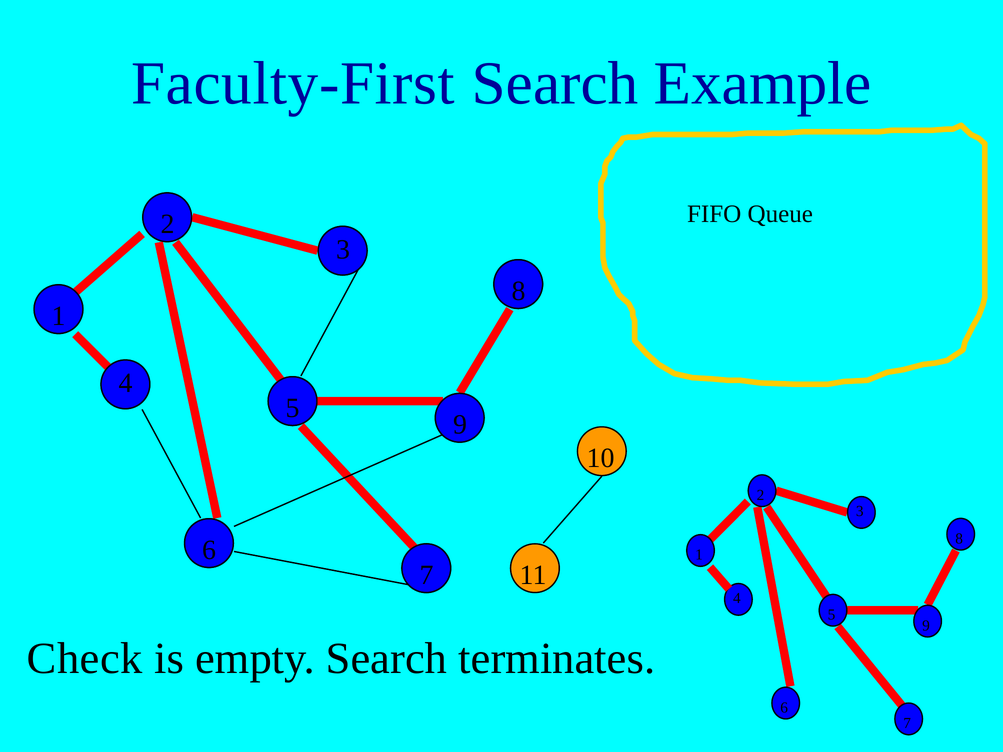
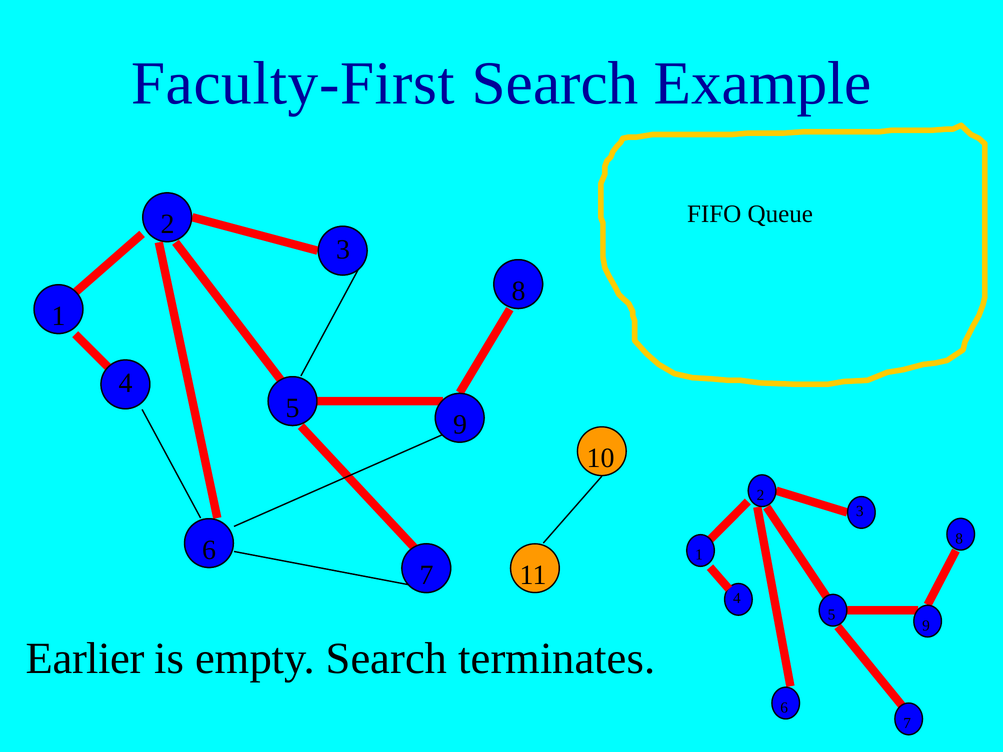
Check: Check -> Earlier (85, 659)
